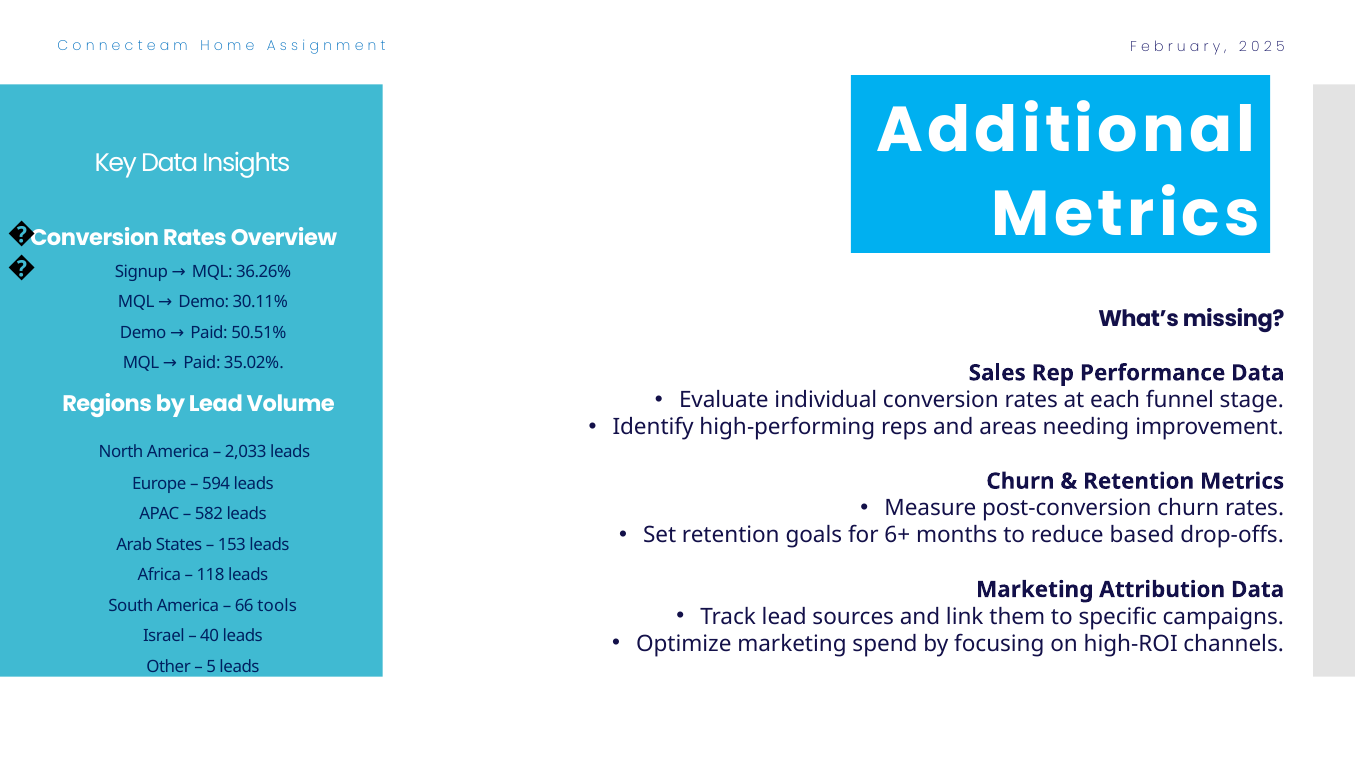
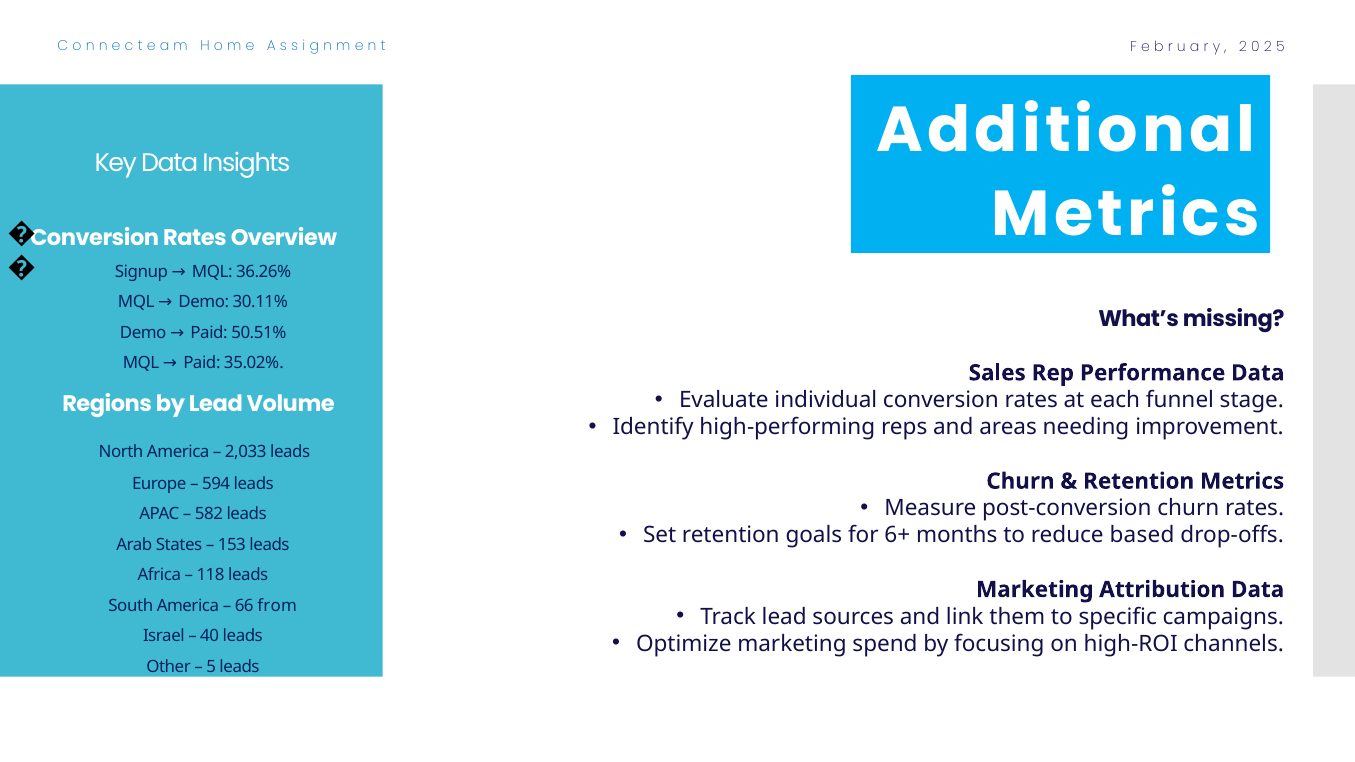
tools: tools -> from (277, 606)
